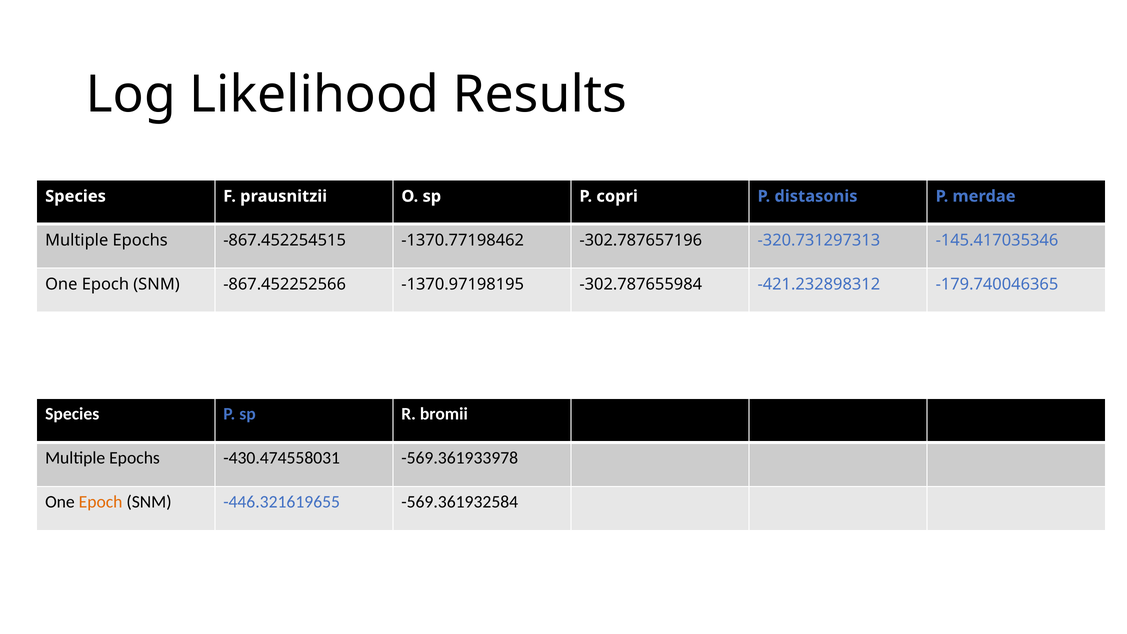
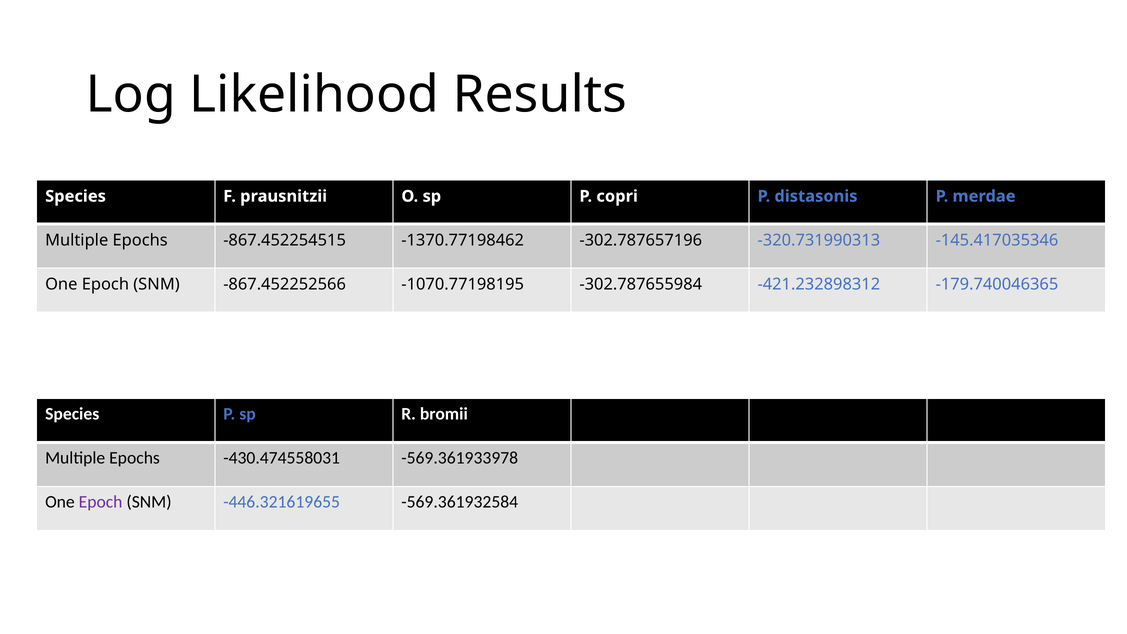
-320.731297313: -320.731297313 -> -320.731990313 (819, 240)
-1370.97198195: -1370.97198195 -> -1070.77198195 (463, 284)
Epoch colour: orange -> purple (101, 502)
